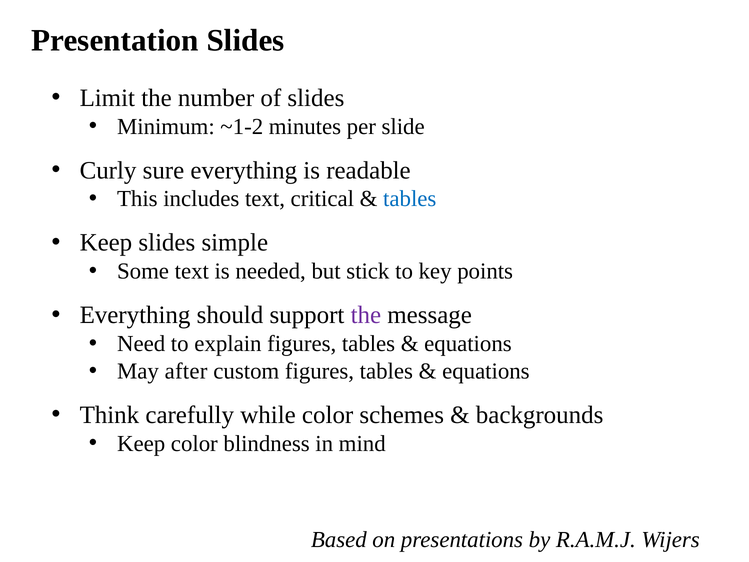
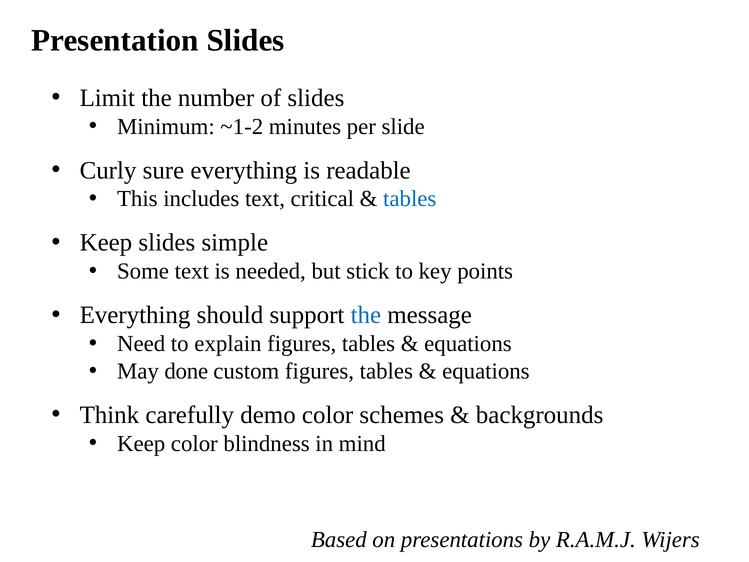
the colour: purple -> blue (366, 315)
after: after -> done (186, 371)
while: while -> demo (268, 415)
